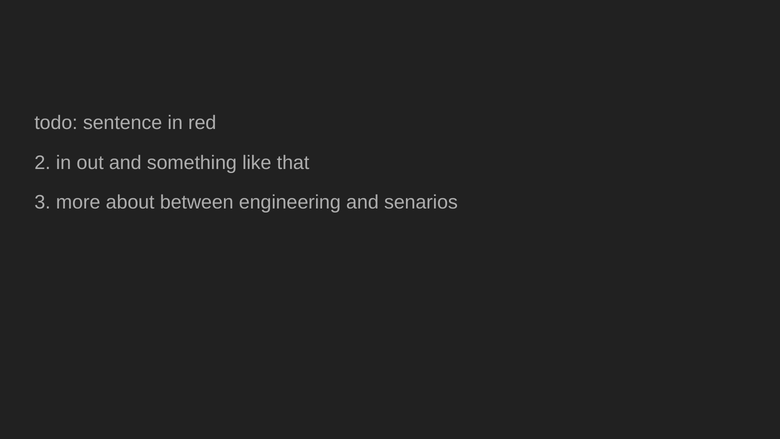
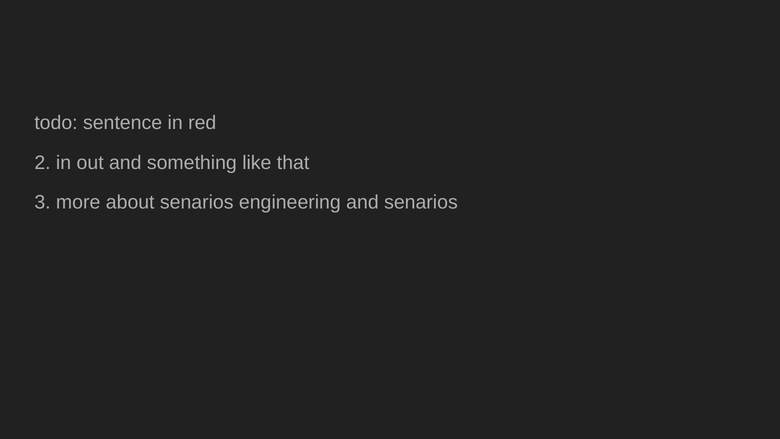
about between: between -> senarios (197, 202)
